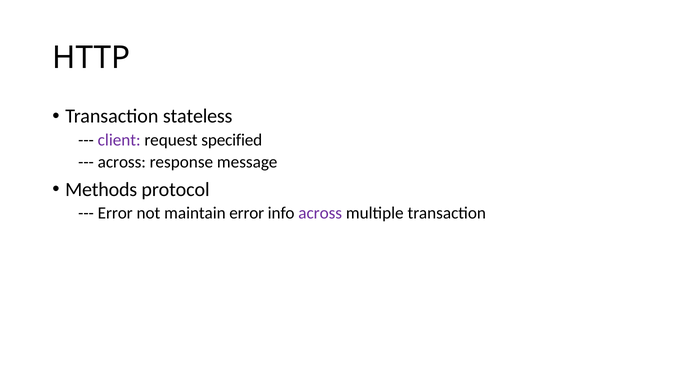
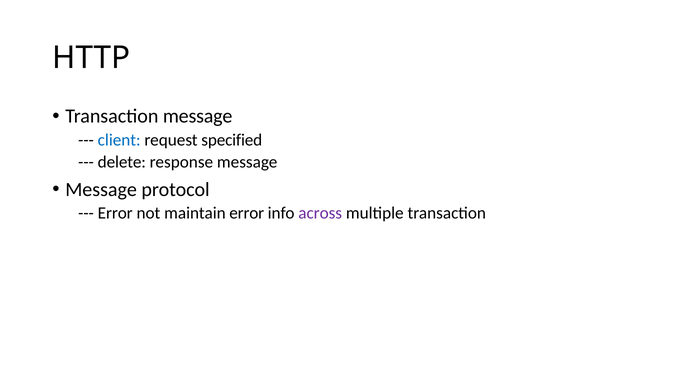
Transaction stateless: stateless -> message (198, 116)
client colour: purple -> blue (119, 140)
across: across -> delete (122, 162)
Methods: Methods -> Message (101, 189)
